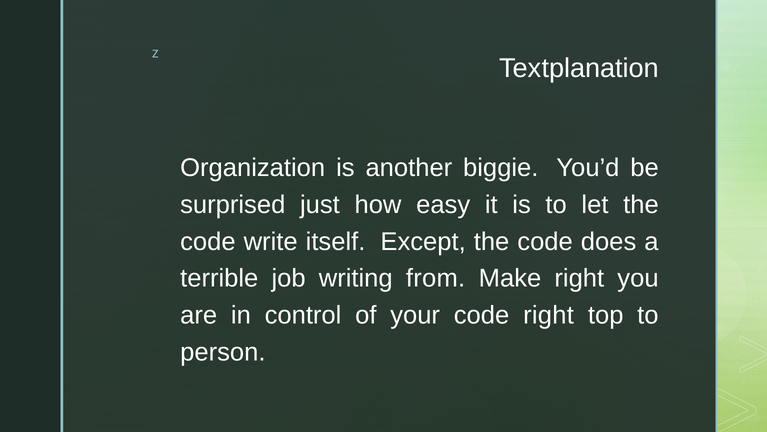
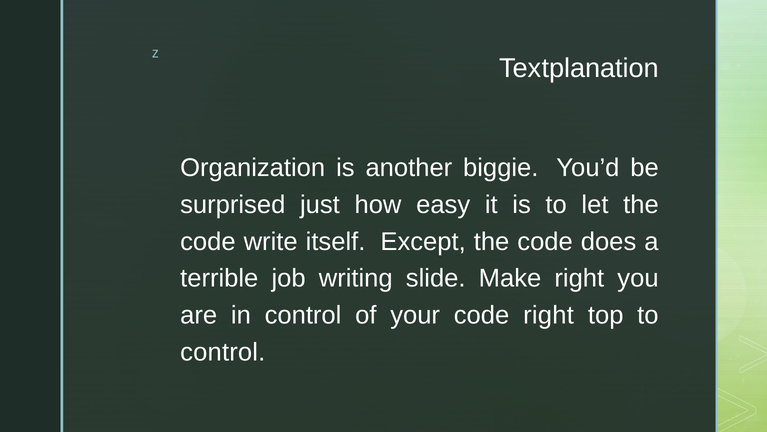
from: from -> slide (436, 278)
person: person -> control (223, 352)
